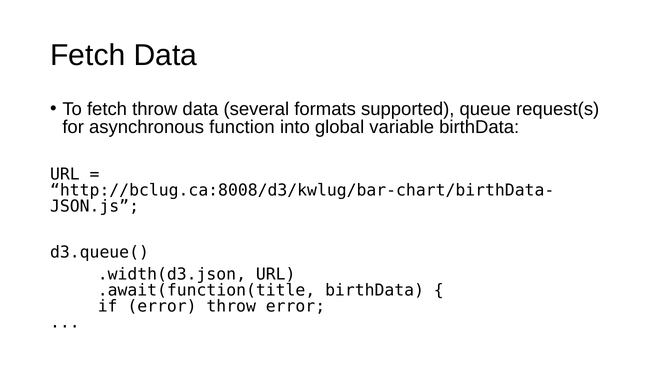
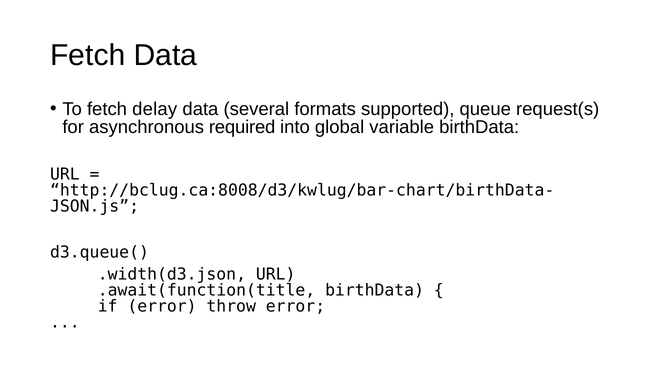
fetch throw: throw -> delay (155, 109)
function: function -> required (242, 127)
